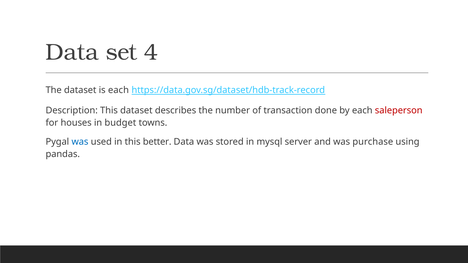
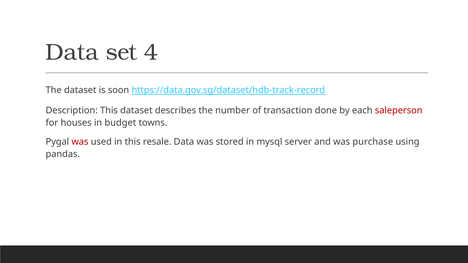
is each: each -> soon (119, 90)
was colour: blue -> red (80, 142)
better: better -> resale (157, 142)
